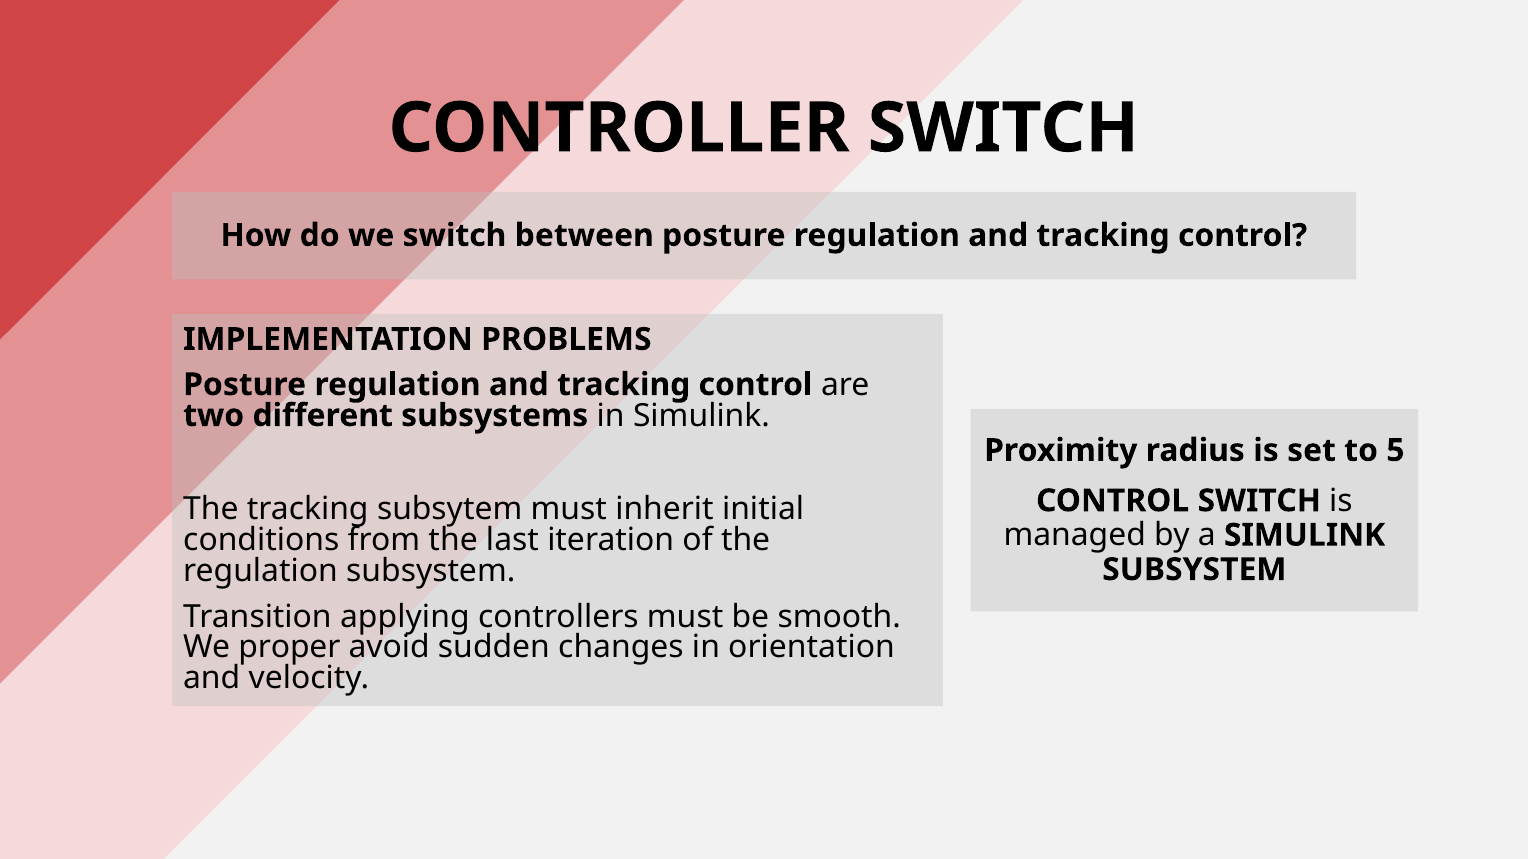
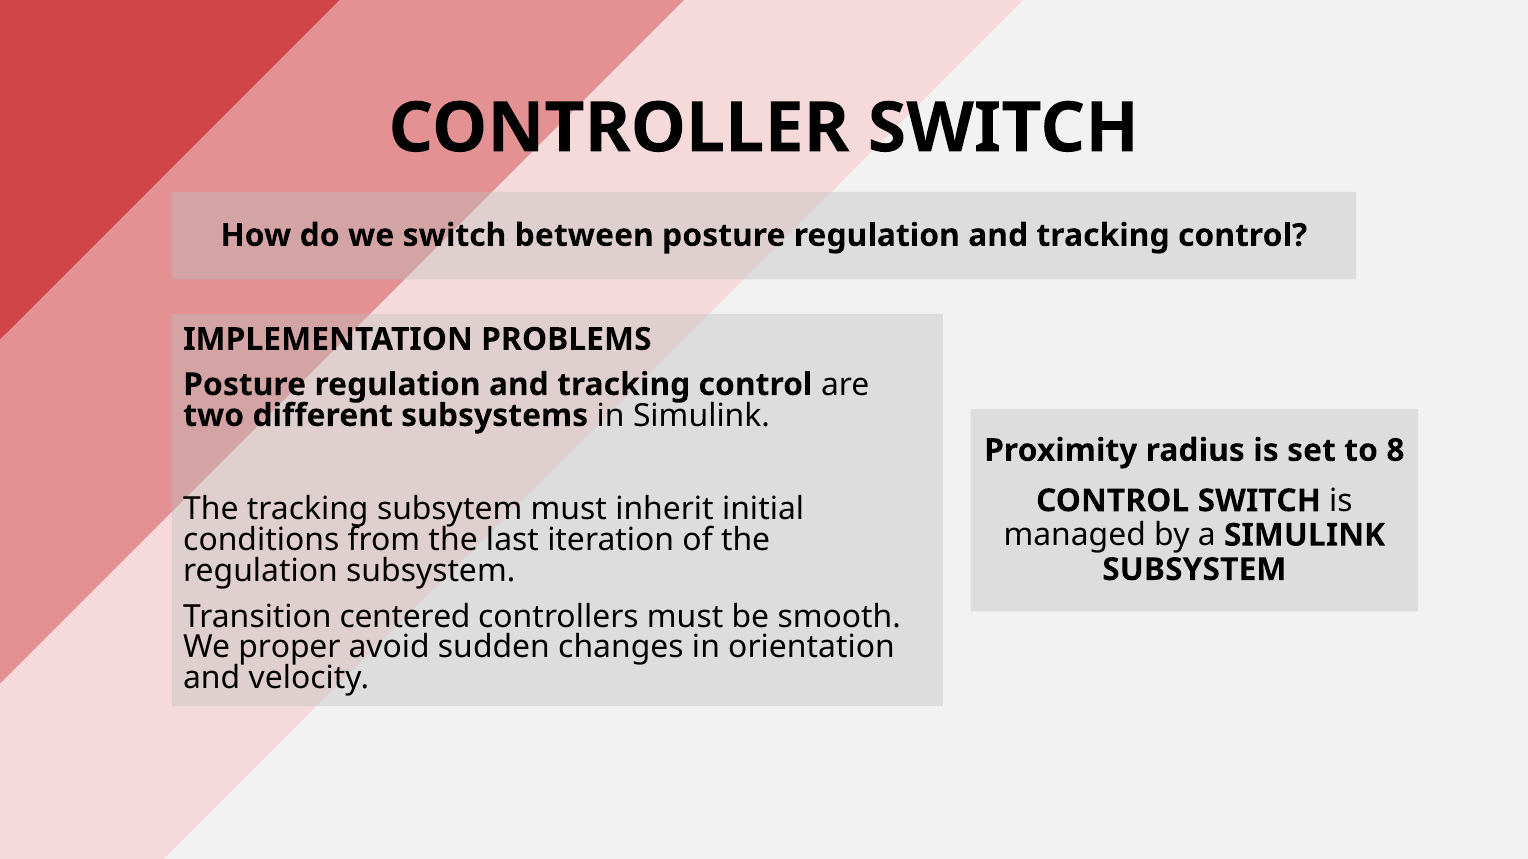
5: 5 -> 8 (1395, 451)
applying: applying -> centered (405, 617)
